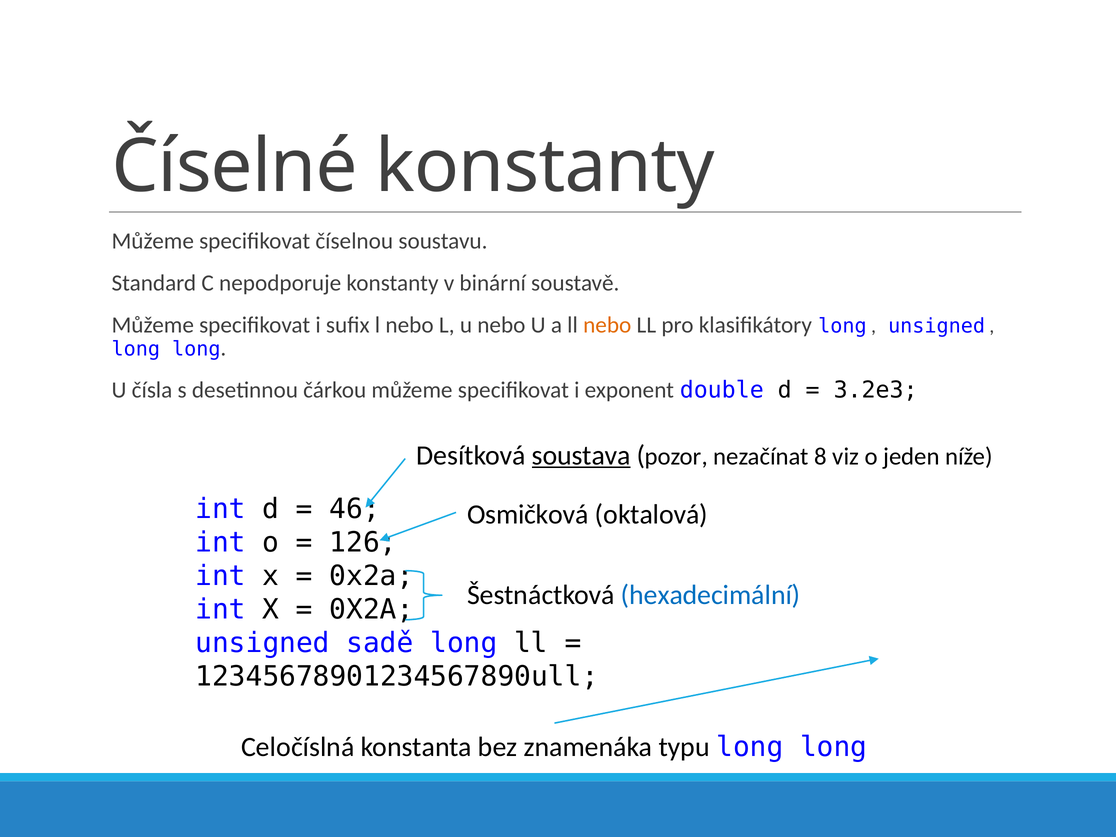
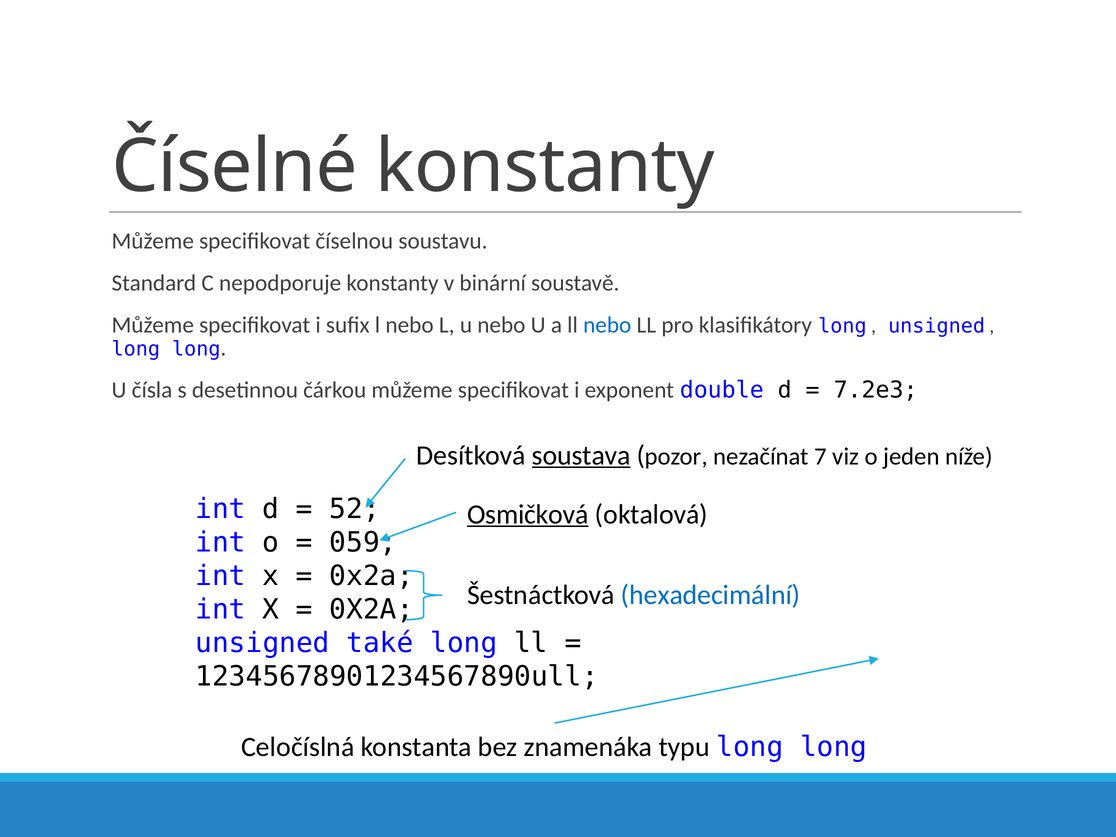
nebo colour: orange -> blue (607, 325)
3.2e3: 3.2e3 -> 7.2e3 (876, 390)
8: 8 -> 7 (820, 456)
46: 46 -> 52 (355, 509)
Osmičková underline: none -> present (528, 514)
126: 126 -> 059 (363, 542)
sadě: sadě -> také (380, 643)
